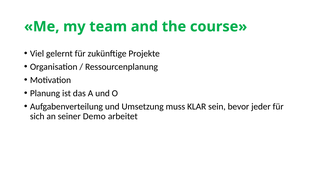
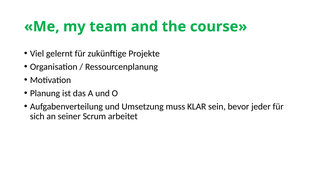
Demo: Demo -> Scrum (94, 116)
